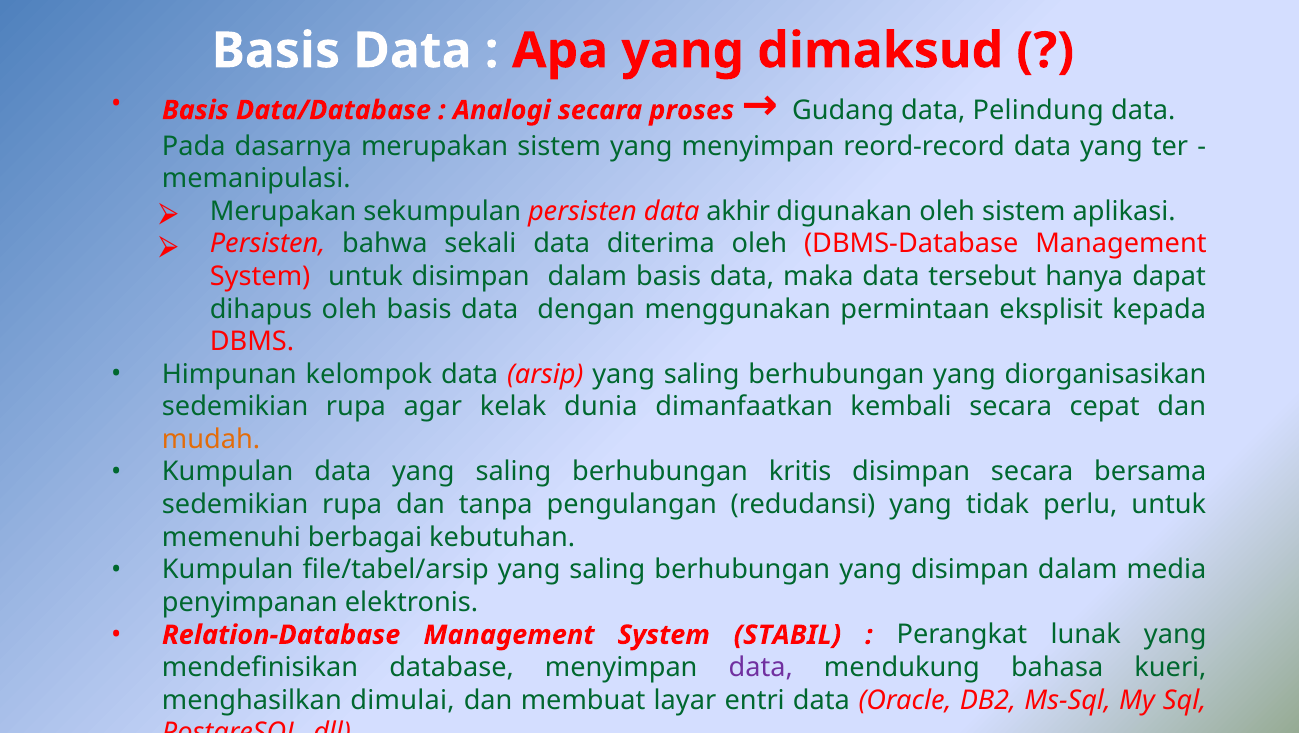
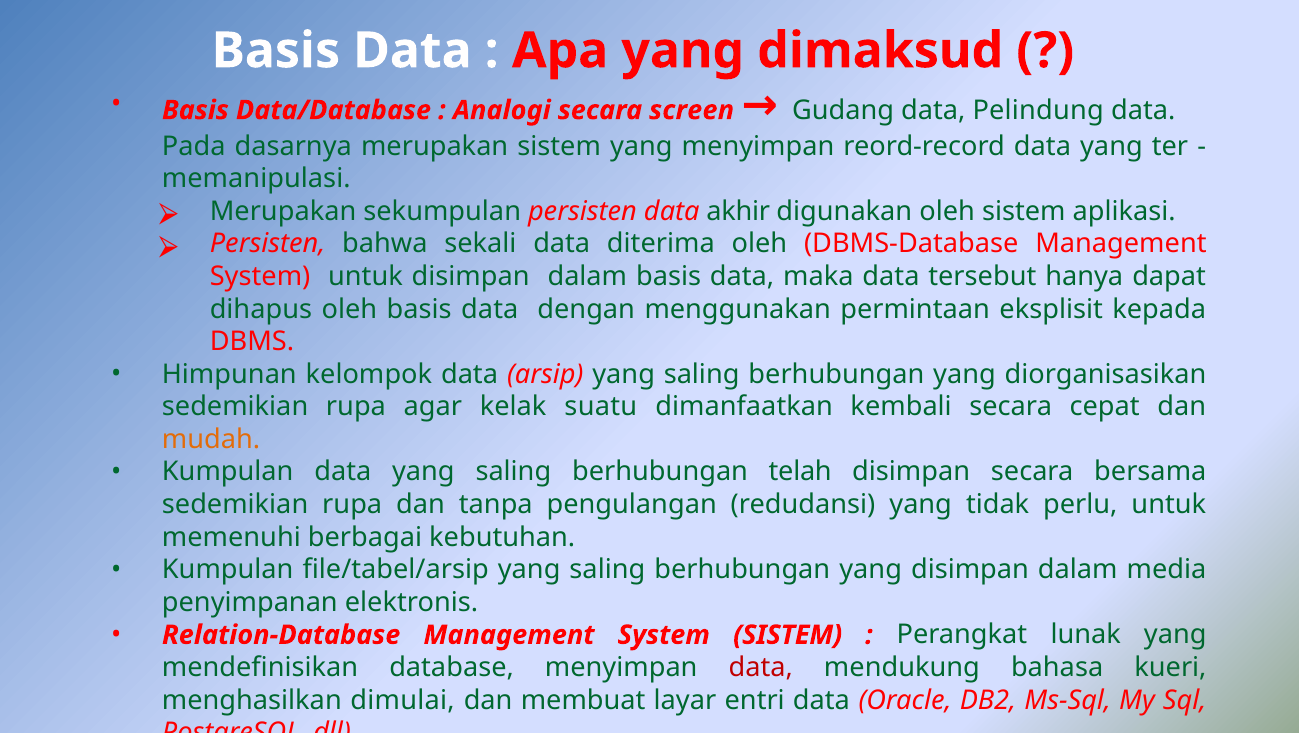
proses: proses -> screen (692, 110)
dunia: dunia -> suatu (601, 407)
kritis: kritis -> telah (800, 472)
System STABIL: STABIL -> SISTEM (788, 635)
data colour: purple -> red (761, 667)
